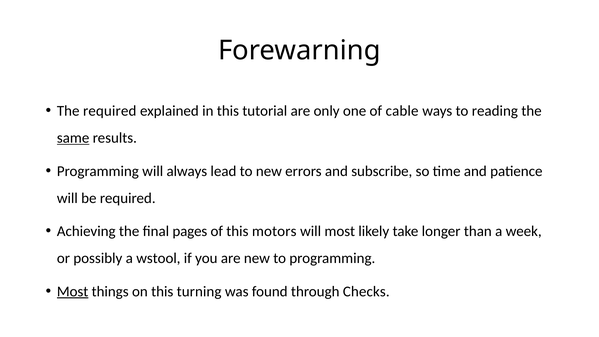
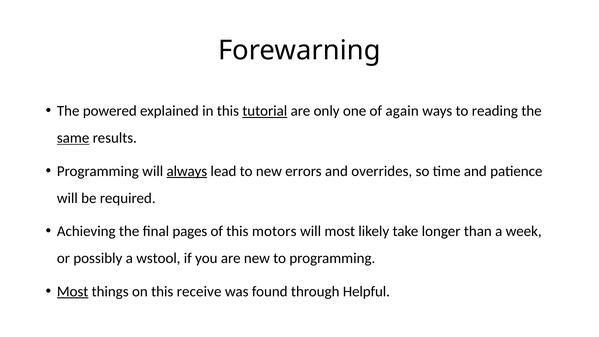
The required: required -> powered (110, 111)
tutorial underline: none -> present (265, 111)
cable: cable -> again (402, 111)
always underline: none -> present (187, 171)
subscribe: subscribe -> overrides (382, 171)
turning: turning -> receive (199, 291)
Checks: Checks -> Helpful (366, 291)
